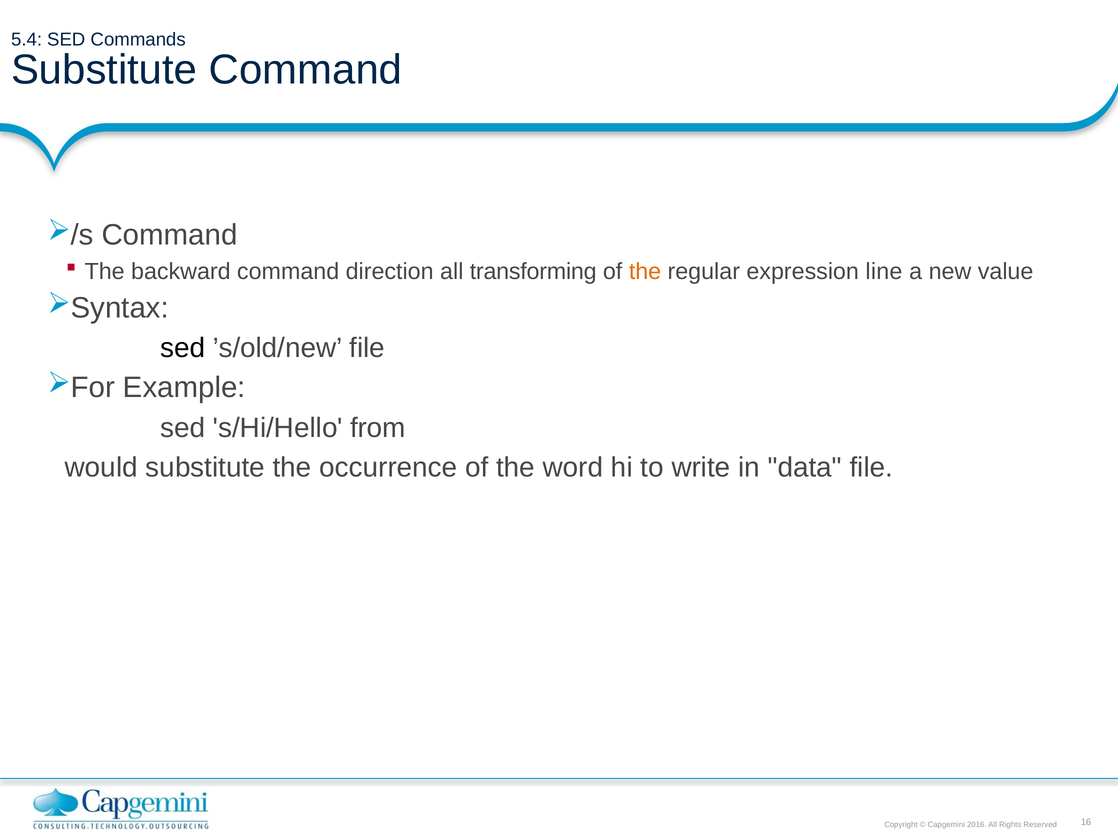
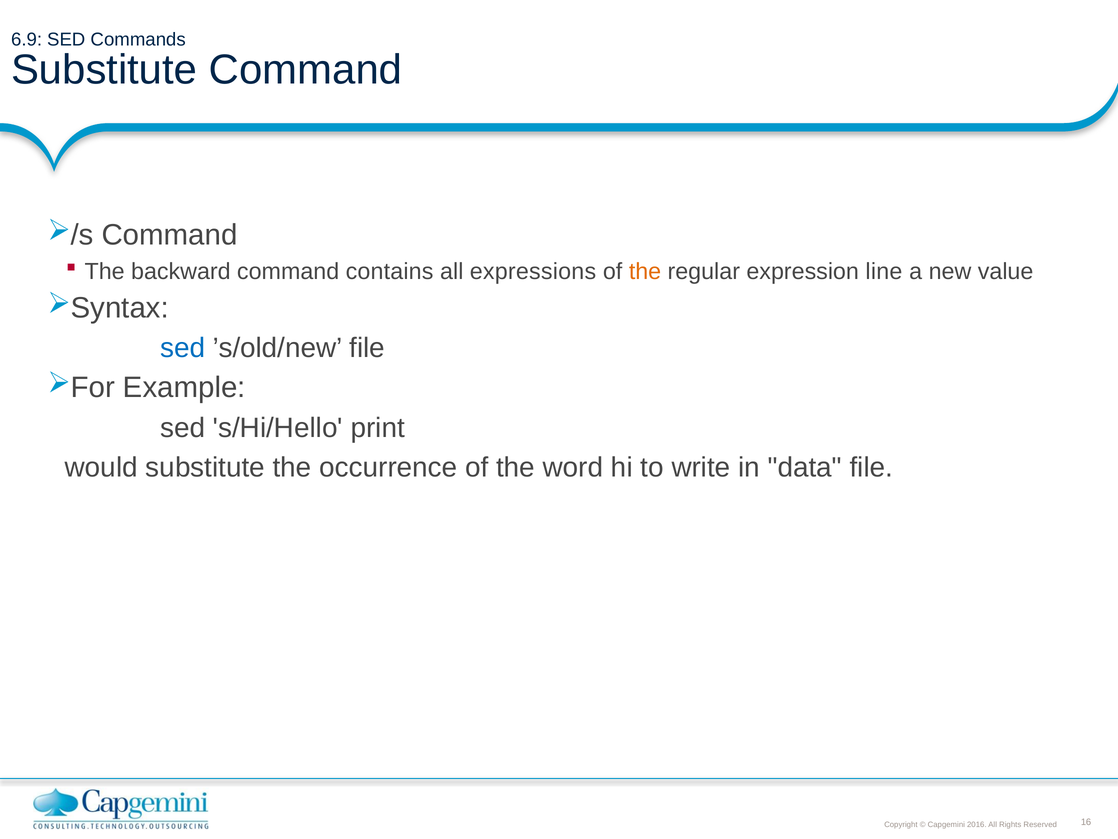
5.4: 5.4 -> 6.9 (27, 39)
direction: direction -> contains (390, 271)
transforming: transforming -> expressions (533, 271)
sed colour: black -> blue (183, 348)
from: from -> print (378, 428)
